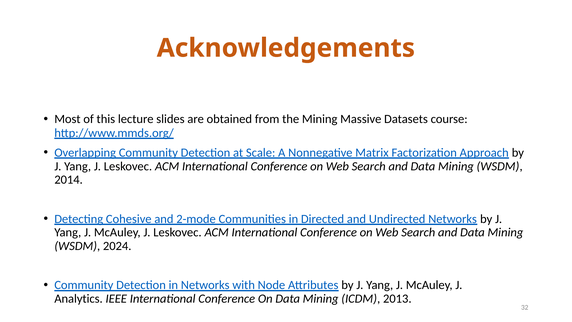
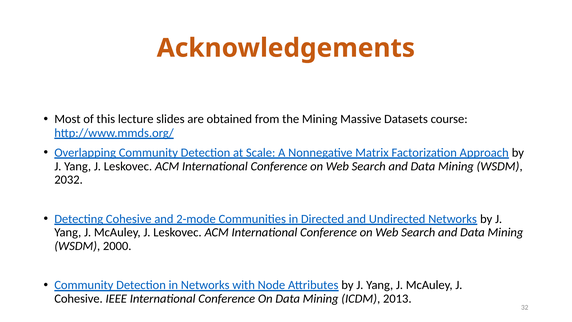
2014: 2014 -> 2032 (69, 180)
2024: 2024 -> 2000 (117, 246)
Analytics: Analytics -> Cohesive (79, 299)
